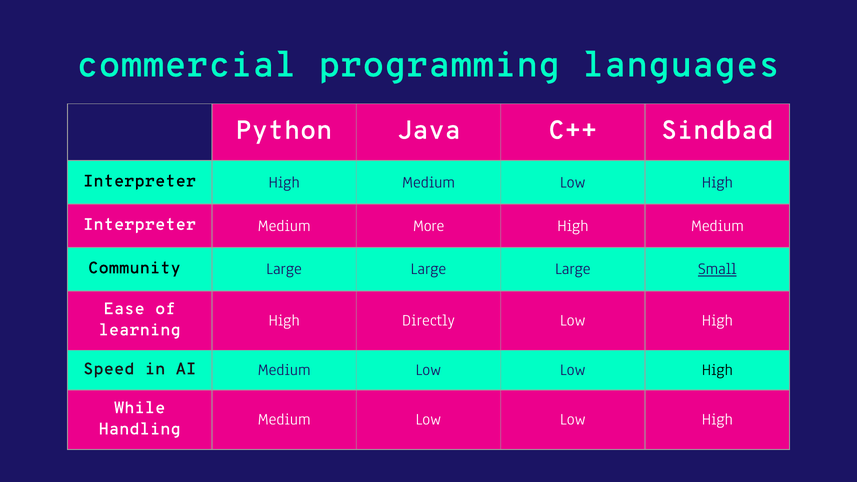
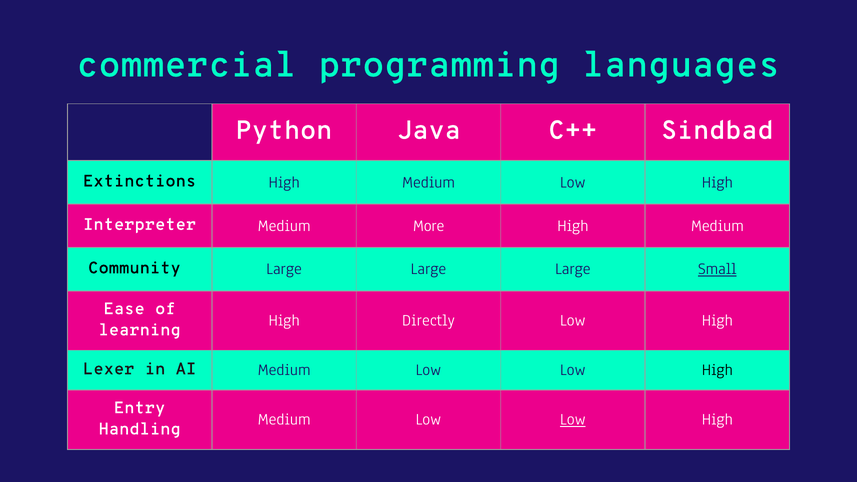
Interpreter: Interpreter -> Extinctions (140, 181)
Speed: Speed -> Lexer (109, 369)
While: While -> Entry (140, 408)
Low underline: none -> present (573, 420)
